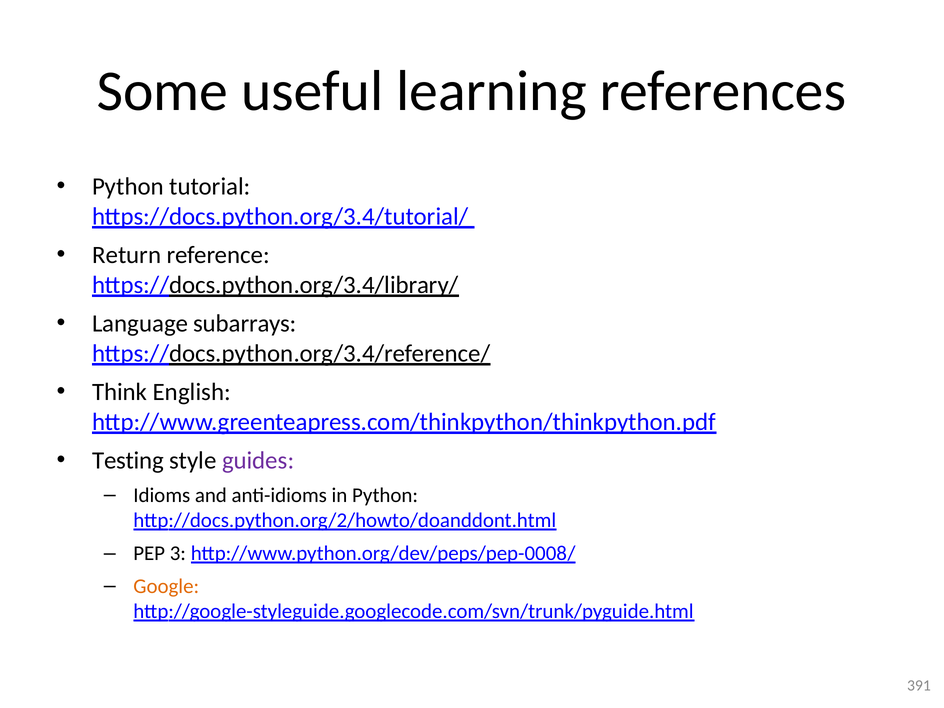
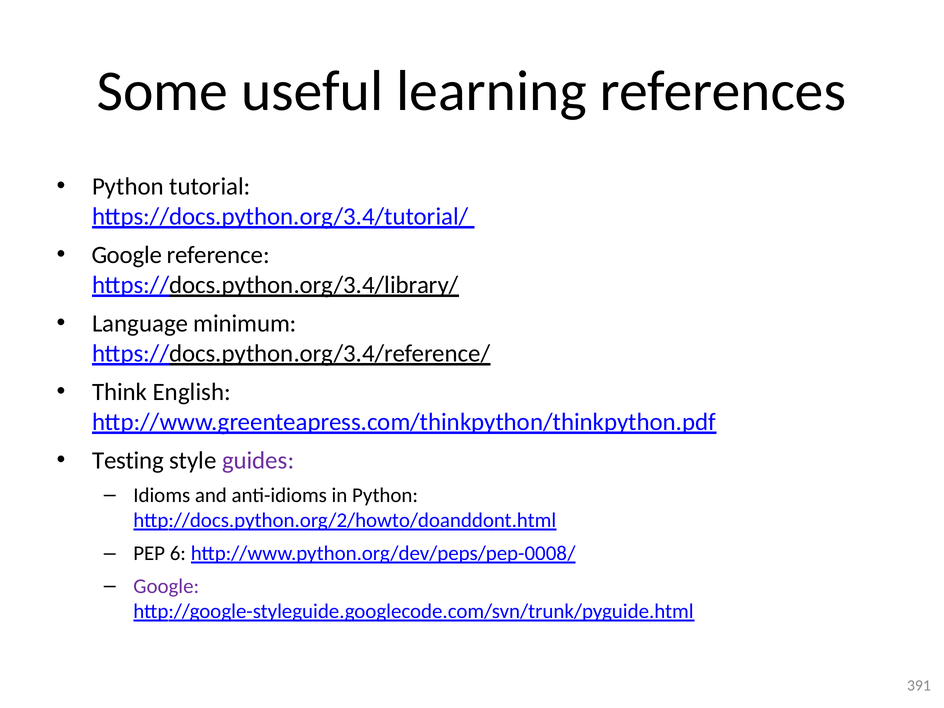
Return: Return -> Google (127, 255)
subarrays: subarrays -> minimum (245, 324)
3: 3 -> 6 (178, 553)
Google colour: orange -> purple (166, 586)
